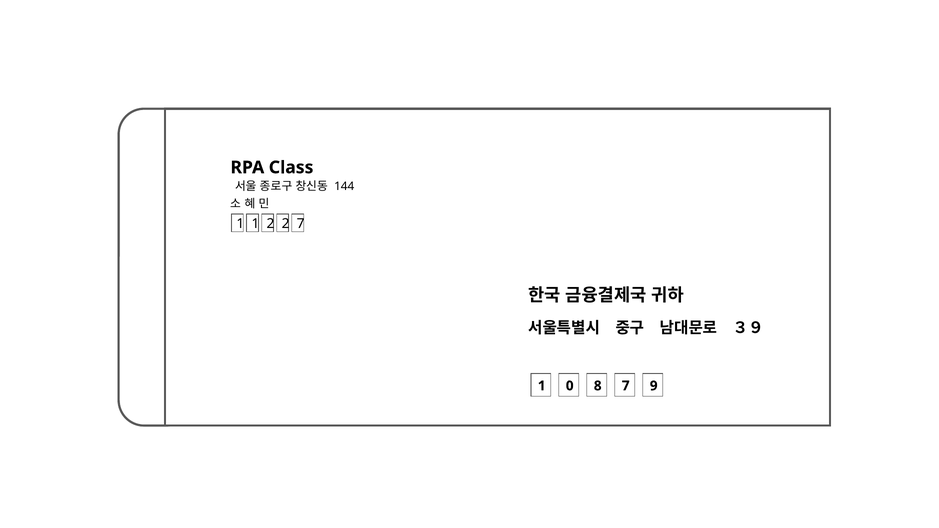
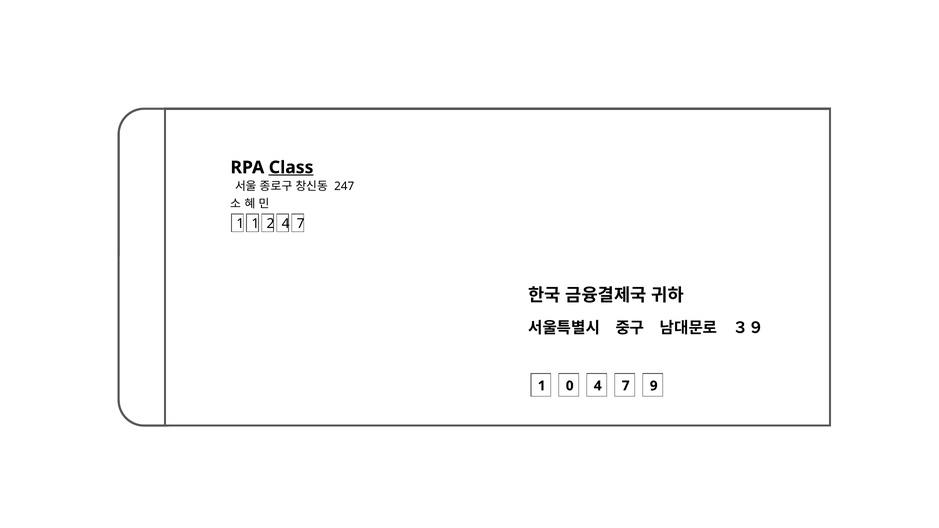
Class underline: none -> present (291, 168)
144: 144 -> 247 (344, 186)
2 2: 2 -> 4 (286, 224)
0 8: 8 -> 4 (598, 386)
